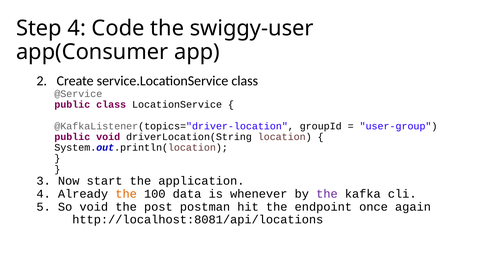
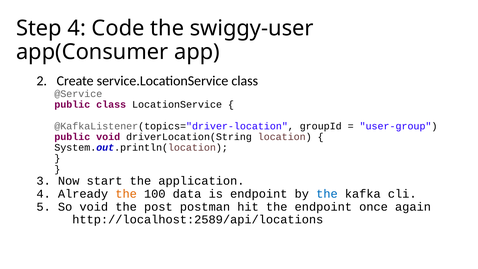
is whenever: whenever -> endpoint (259, 194)
the colour: purple -> blue (327, 194)
http://localhost:8081/api/locations: http://localhost:8081/api/locations -> http://localhost:2589/api/locations (198, 220)
